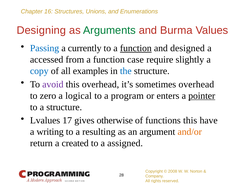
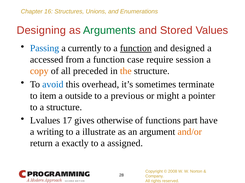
Burma: Burma -> Stored (176, 30)
slightly: slightly -> session (190, 60)
copy colour: blue -> orange (39, 71)
examples: examples -> preceded (90, 71)
the colour: blue -> orange (126, 71)
avoid colour: purple -> blue (53, 85)
sometimes overhead: overhead -> terminate (196, 85)
zero: zero -> item (48, 96)
logical: logical -> outside (79, 96)
program: program -> previous (127, 96)
enters: enters -> might (168, 96)
pointer underline: present -> none (202, 96)
functions this: this -> part (190, 121)
resulting: resulting -> illustrate (99, 132)
created: created -> exactly (75, 144)
